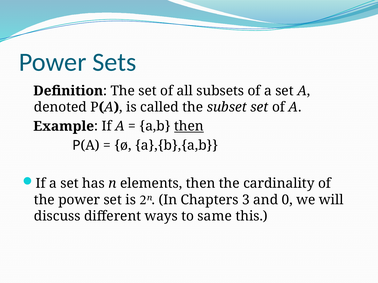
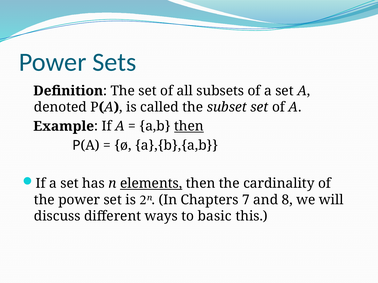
elements underline: none -> present (151, 184)
3: 3 -> 7 (246, 200)
0: 0 -> 8 (287, 200)
same: same -> basic (215, 216)
